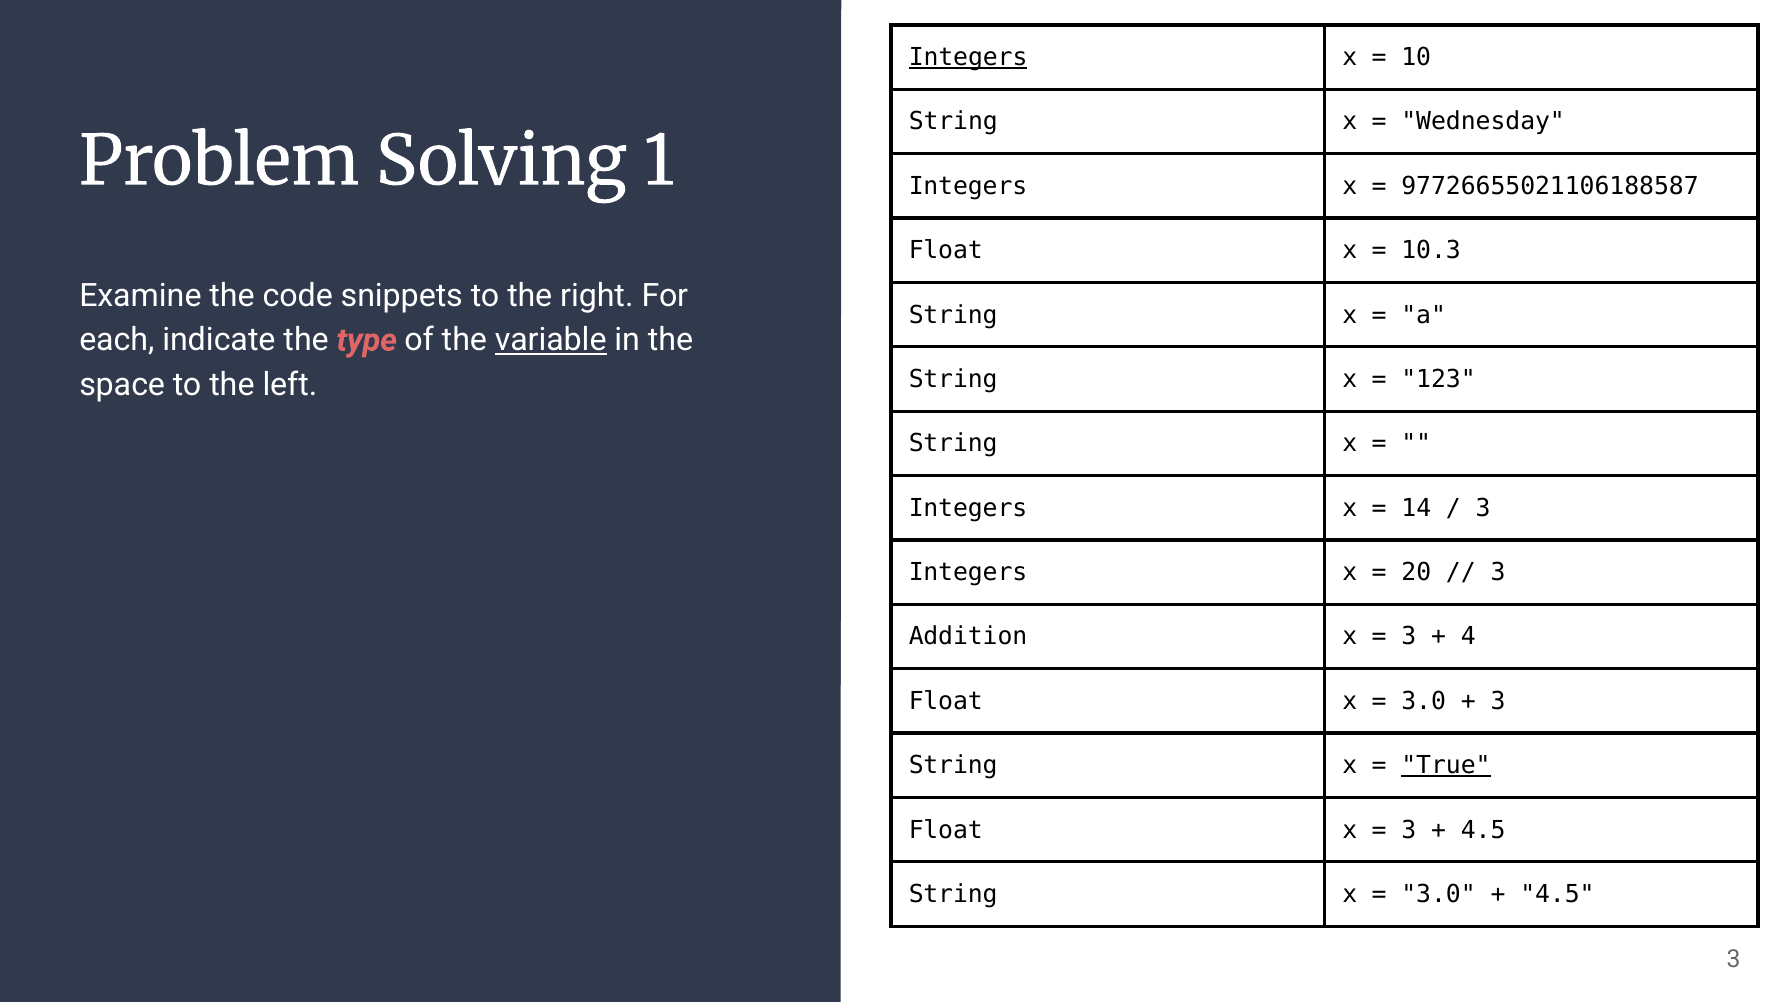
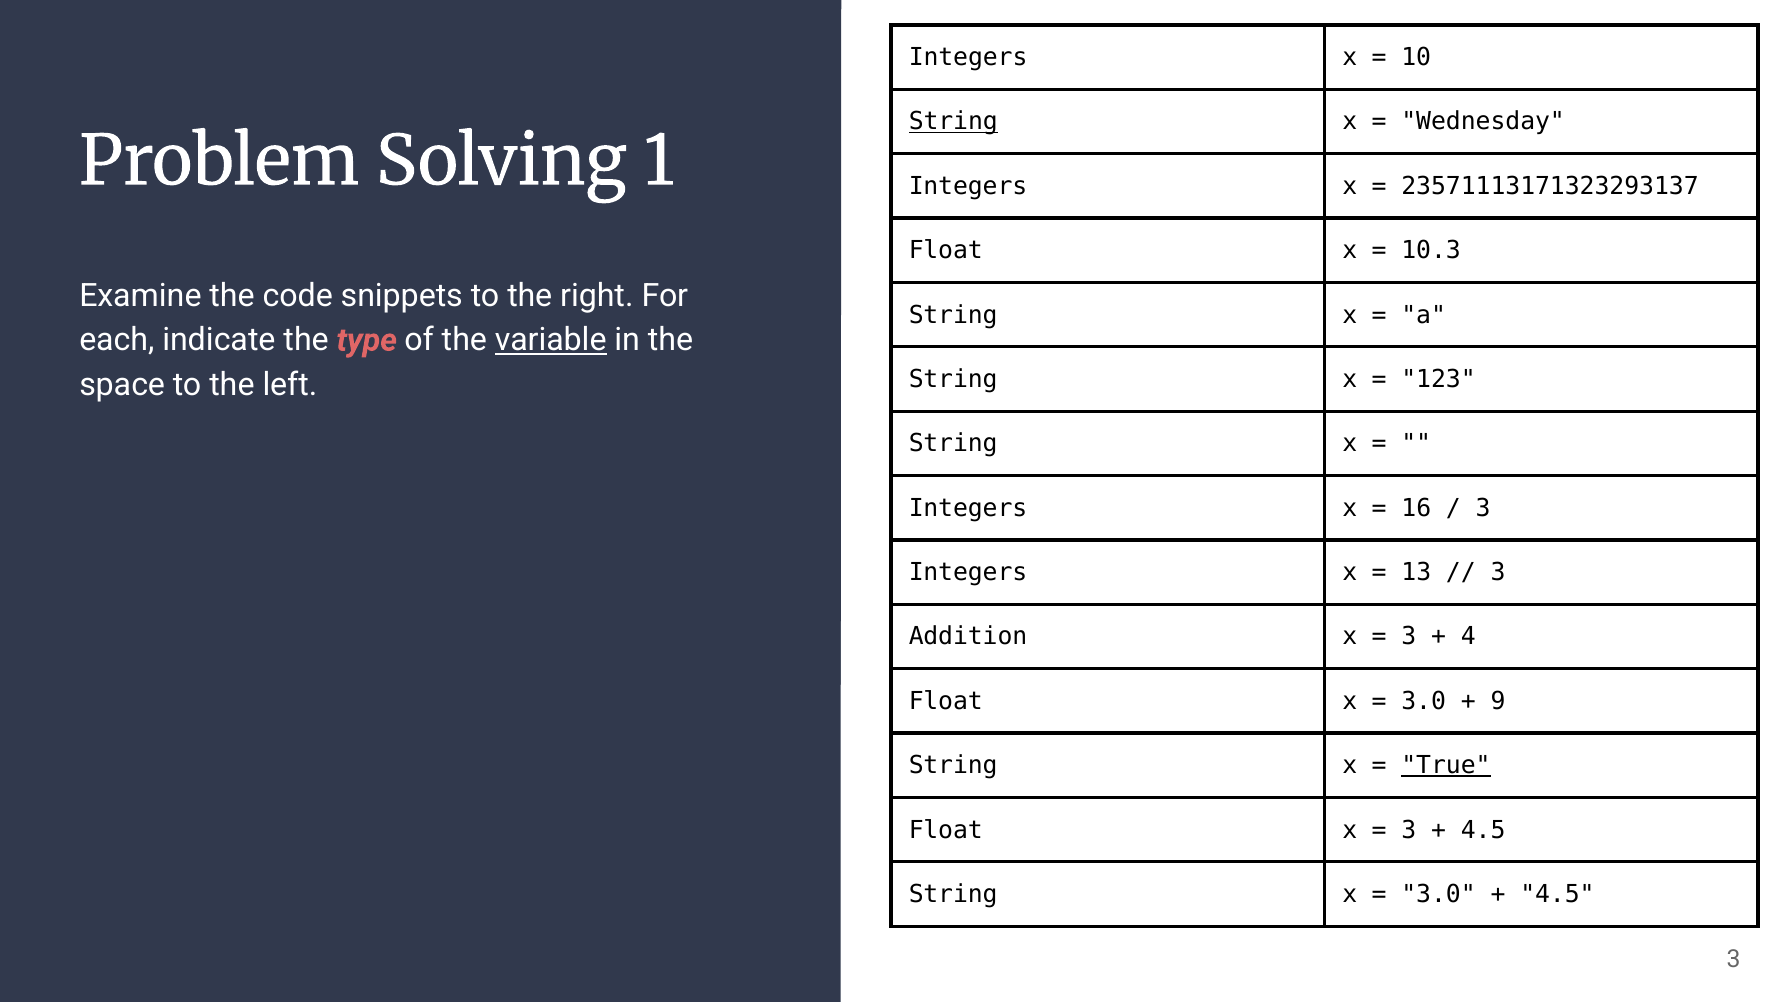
Integers underline: present -> none (968, 57)
String underline: none -> present (953, 122)
97726655021106188587: 97726655021106188587 -> 23571113171323293137 (1550, 186)
14: 14 -> 16 (1416, 508)
20: 20 -> 13 (1416, 573)
3: 3 -> 9 (1498, 701)
